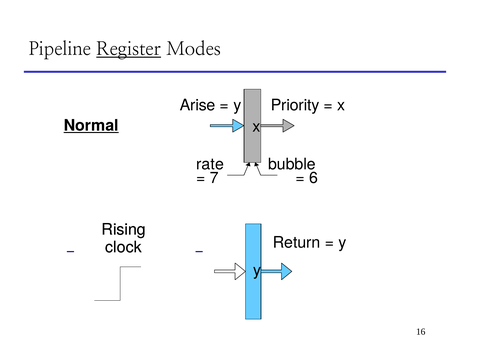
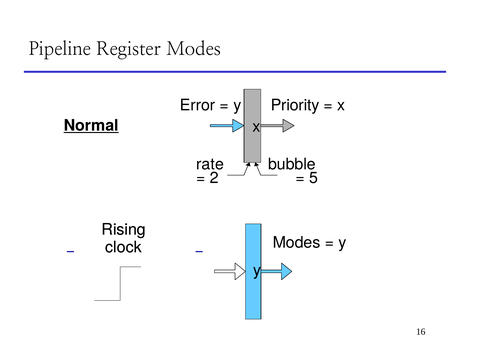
Register underline: present -> none (129, 49)
Arise: Arise -> Error (198, 105)
7: 7 -> 2 (214, 178)
6: 6 -> 5 (314, 178)
Return: Return -> Modes (297, 242)
